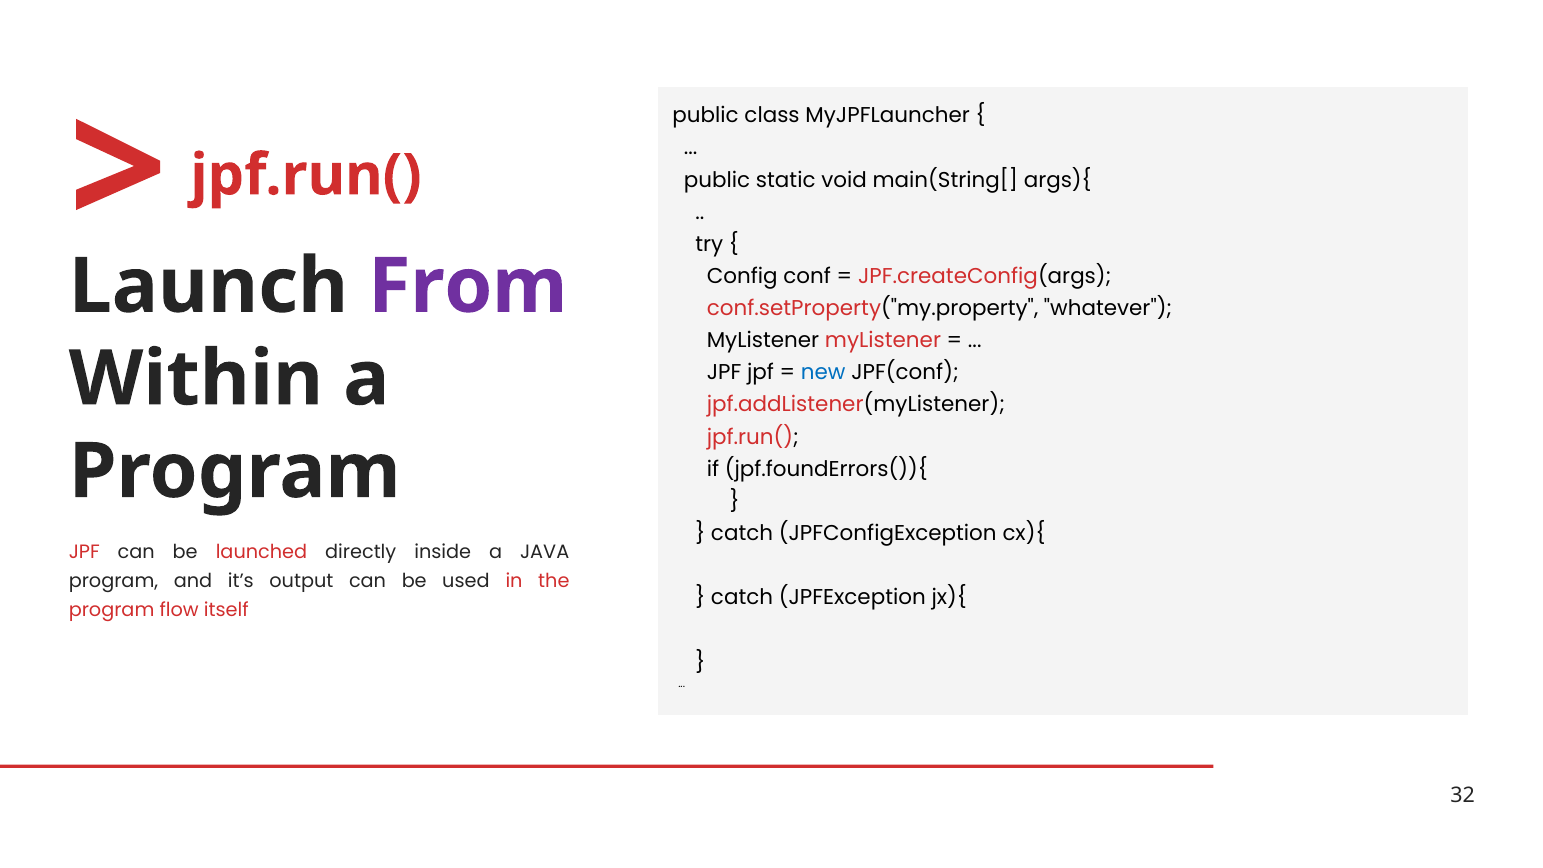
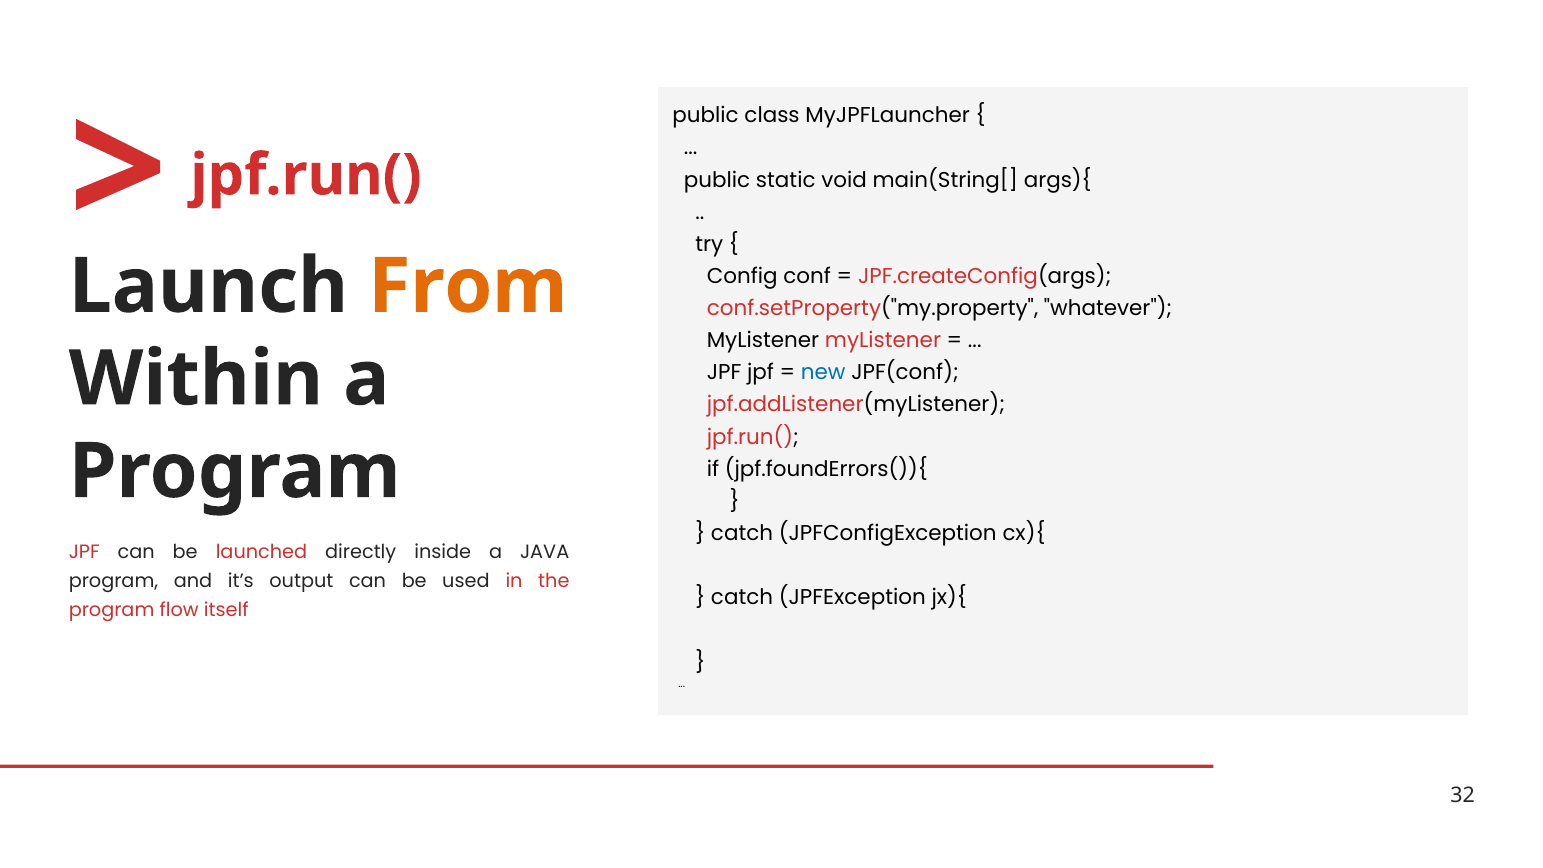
From colour: purple -> orange (468, 286)
